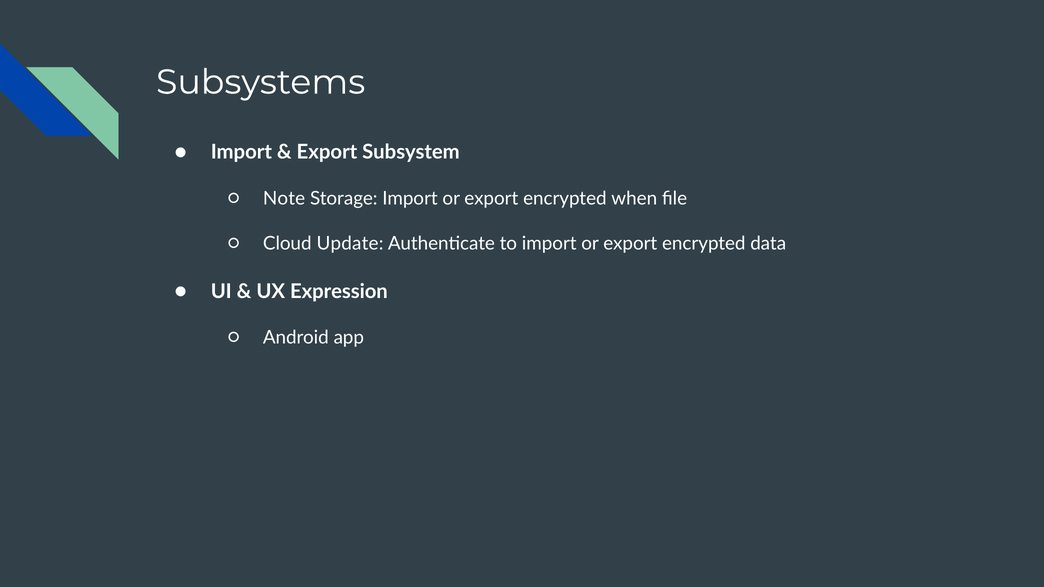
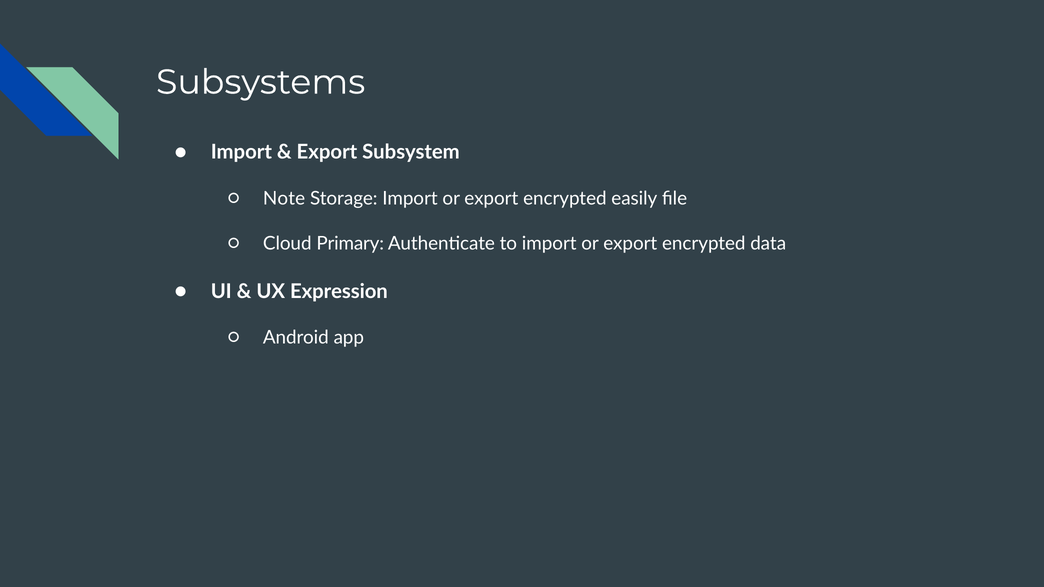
when: when -> easily (634, 198)
Update: Update -> Primary (350, 244)
